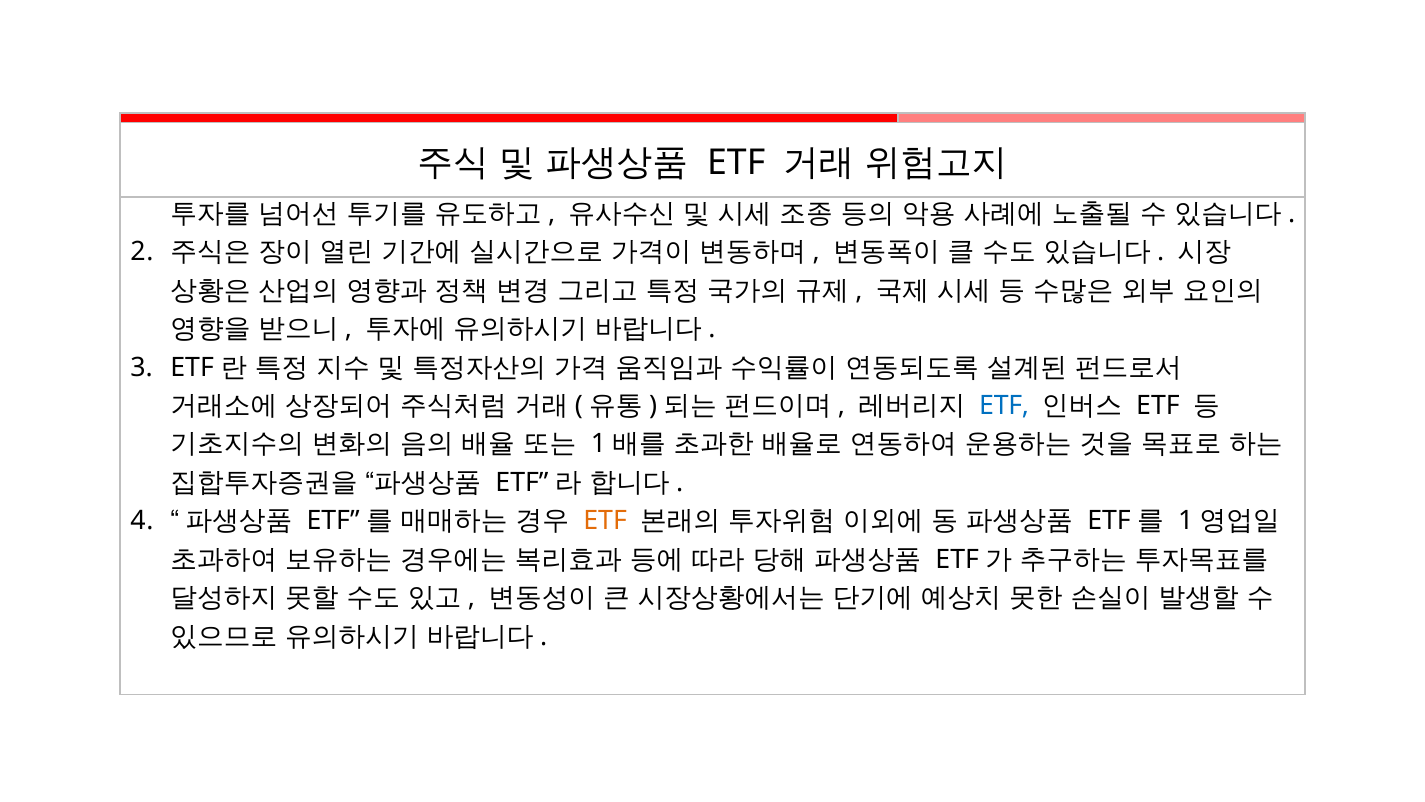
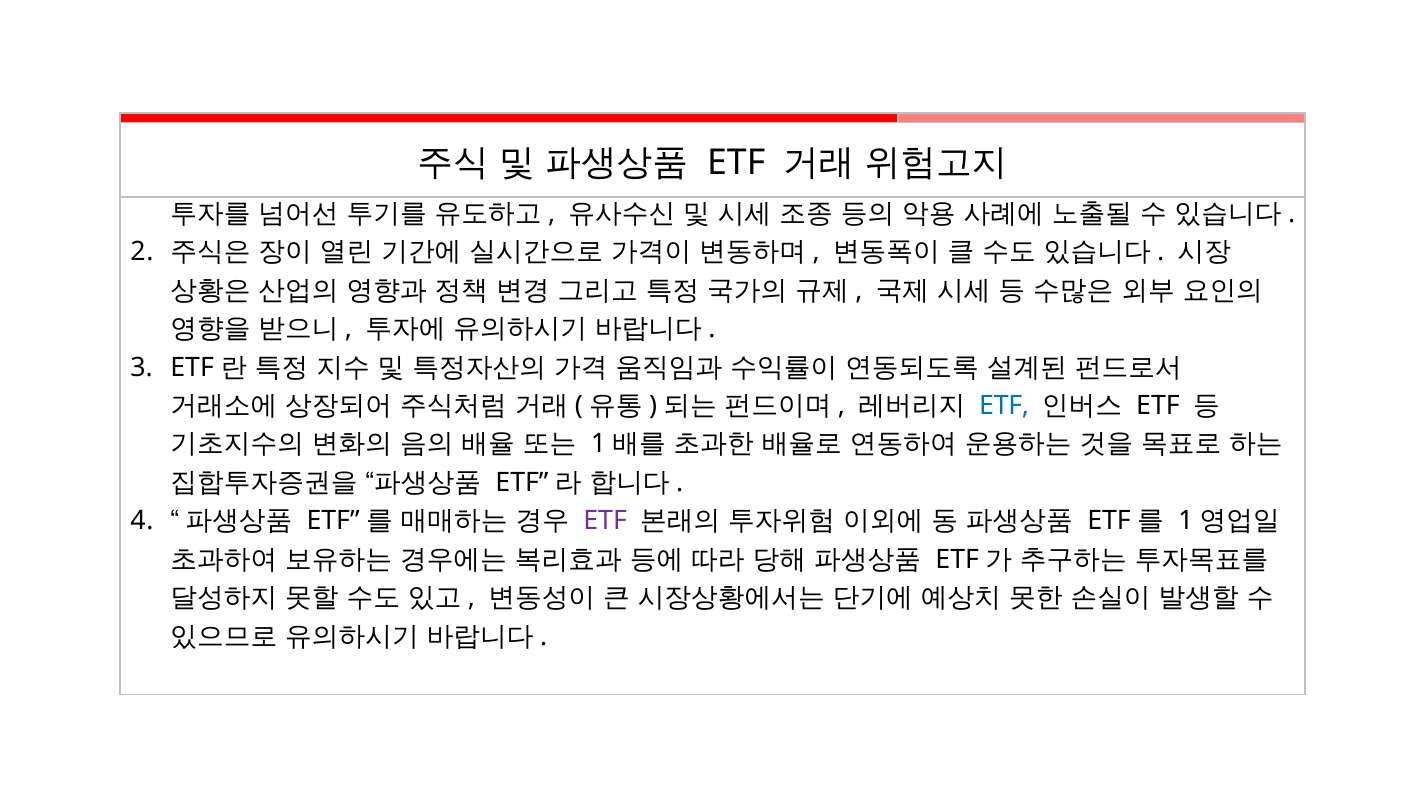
ETF colour: orange -> purple (605, 521)
